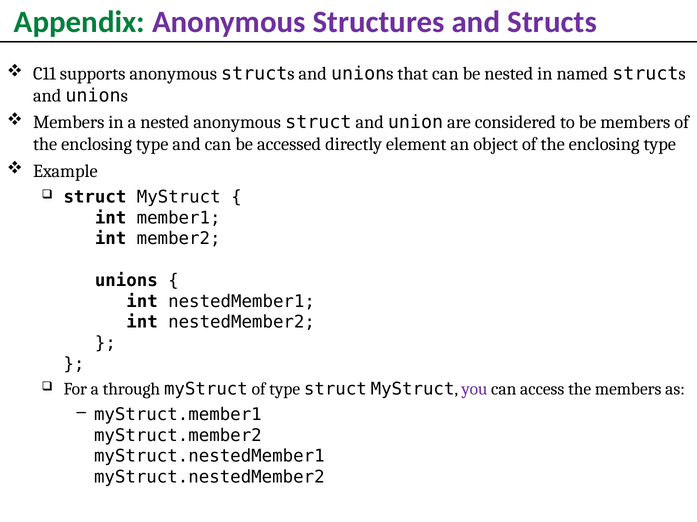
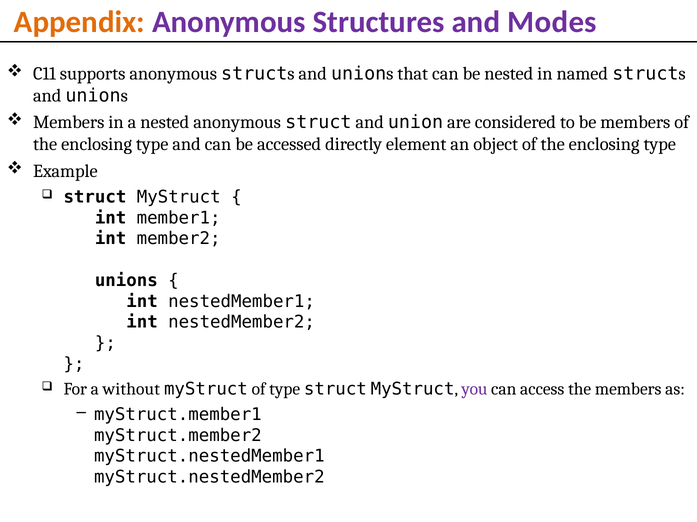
Appendix colour: green -> orange (79, 22)
and Structs: Structs -> Modes (552, 22)
through: through -> without (131, 390)
